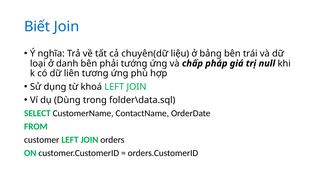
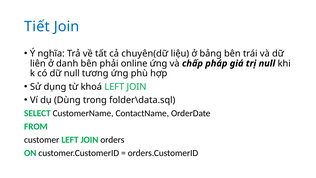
Biết: Biết -> Tiết (37, 27)
loại: loại -> liên (38, 63)
tướng: tướng -> online (134, 63)
dữ liên: liên -> null (72, 73)
